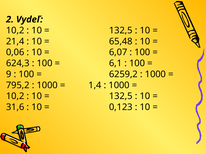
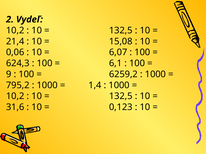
65,48: 65,48 -> 15,08 (121, 41)
